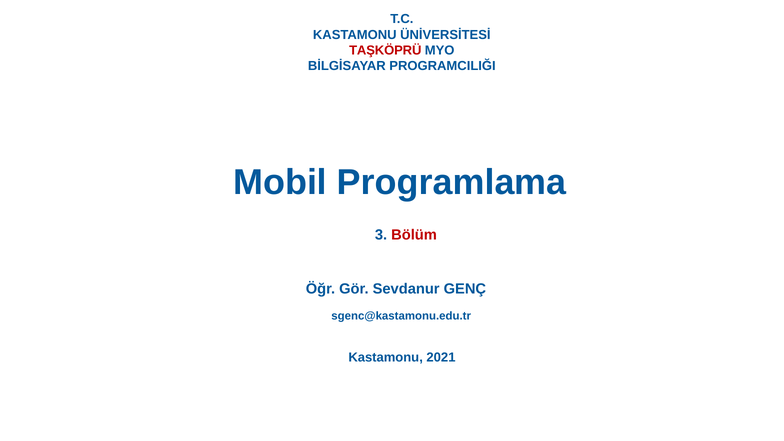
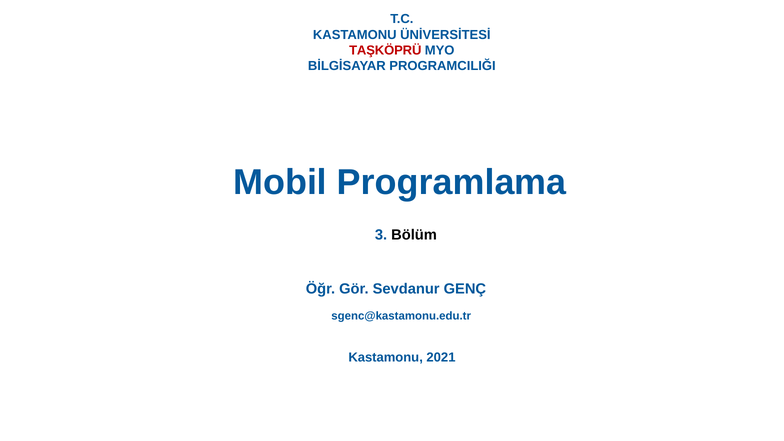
Bölüm colour: red -> black (414, 235)
